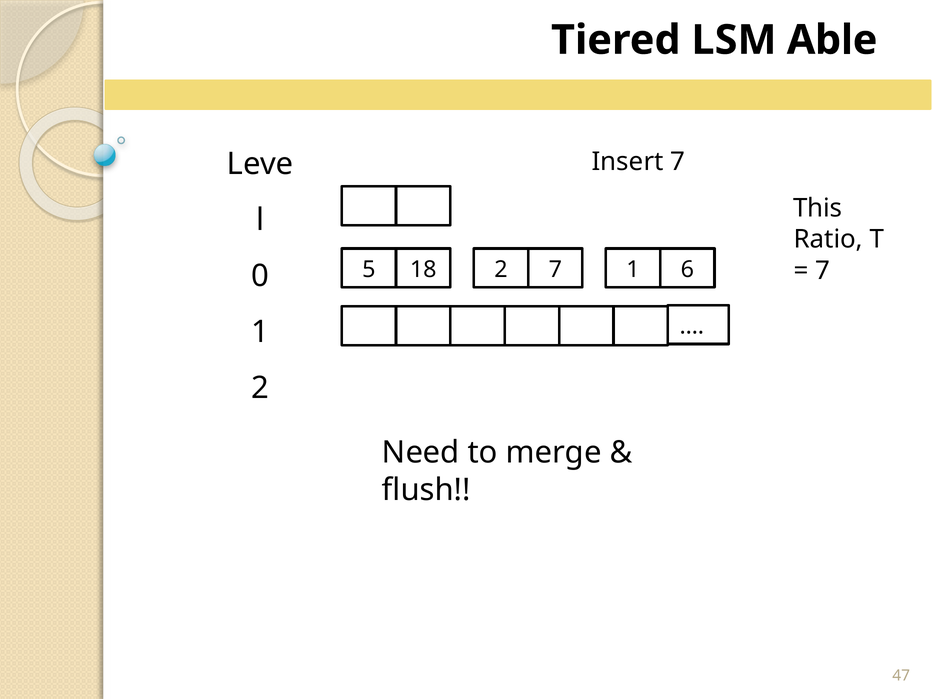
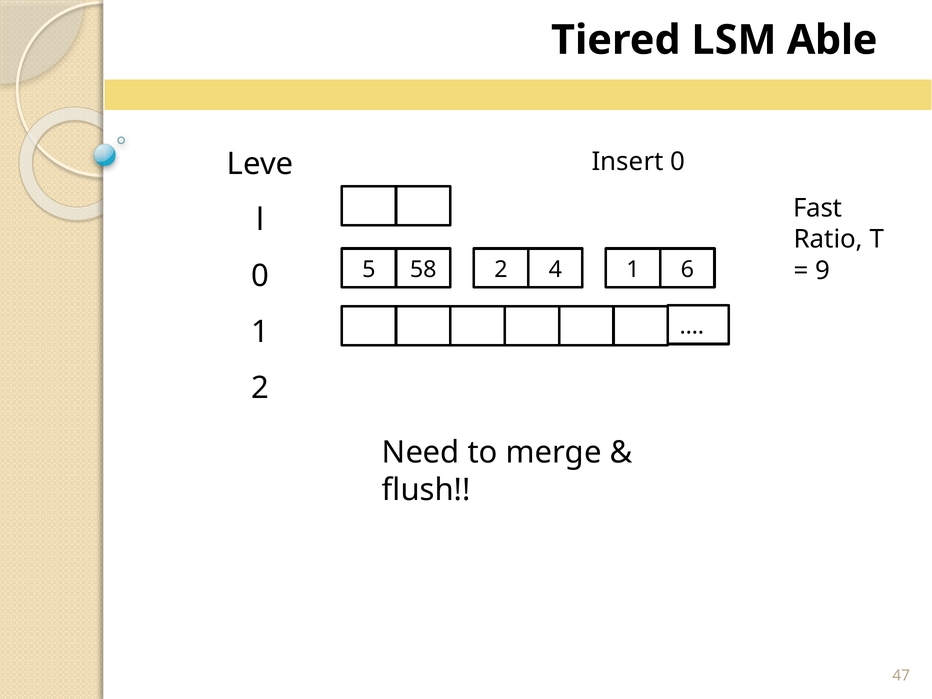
Insert 7: 7 -> 0 (678, 162)
This: This -> Fast (818, 208)
18: 18 -> 58 (423, 270)
2 7: 7 -> 4 (555, 270)
7: 7 -> 9 (822, 271)
